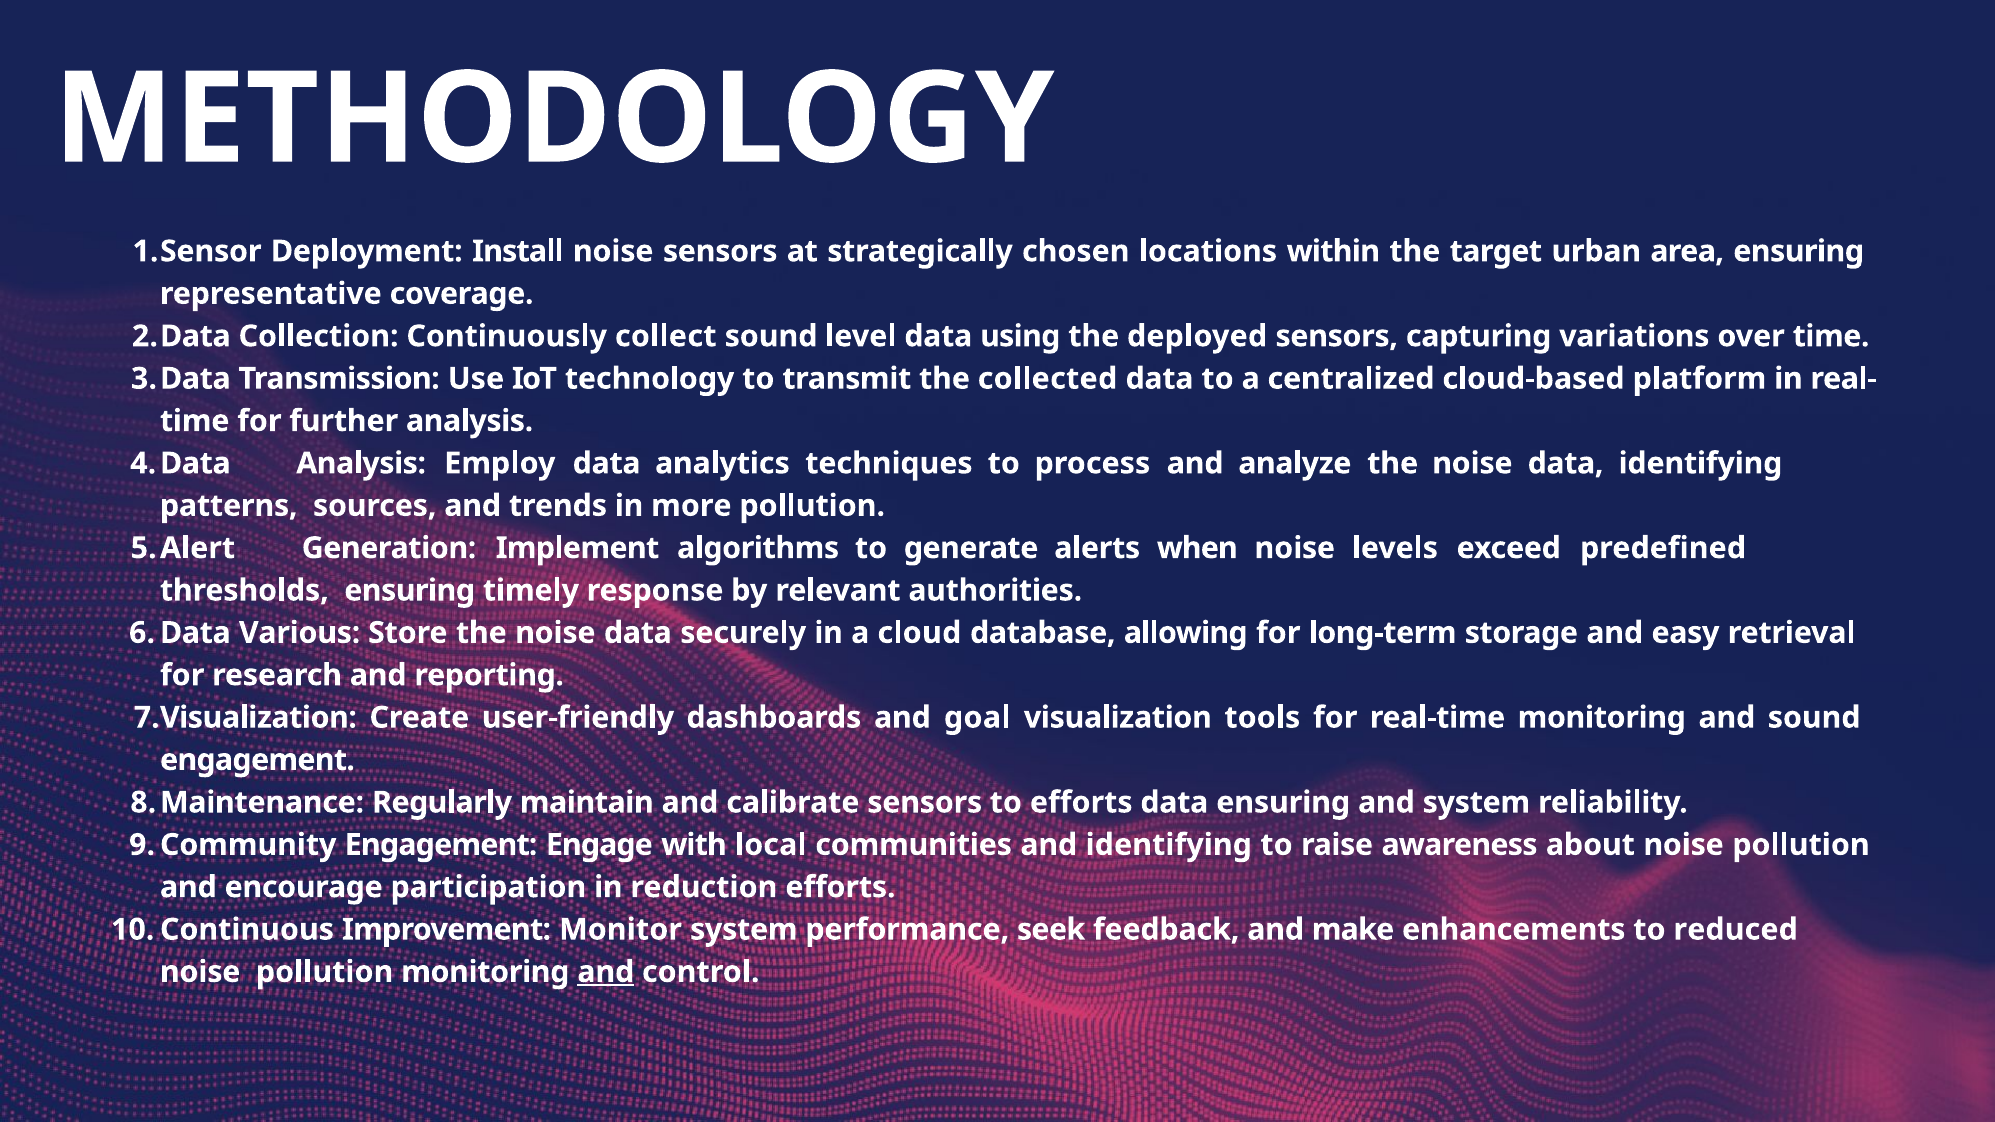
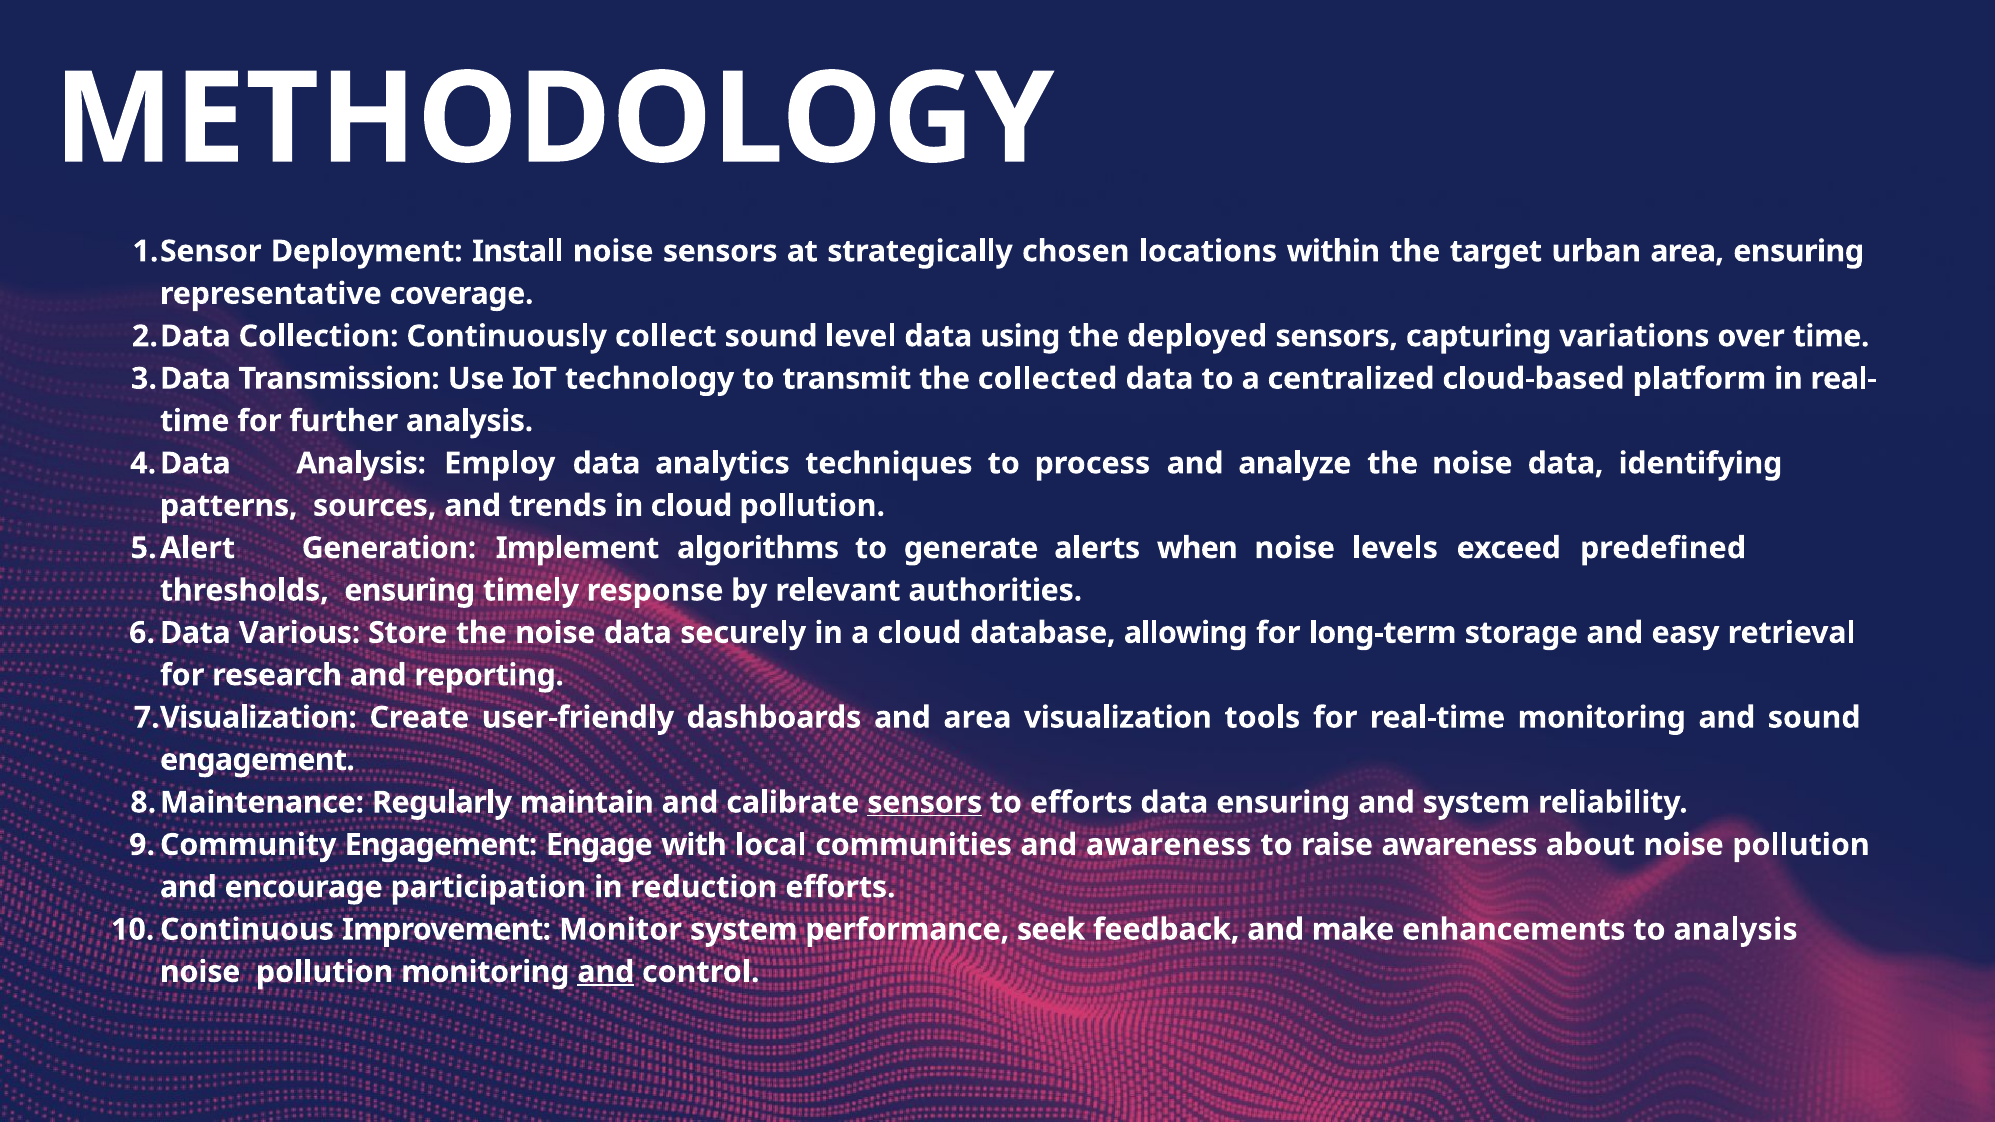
in more: more -> cloud (692, 506)
and goal: goal -> area (977, 718)
sensors underline: none -> present (925, 803)
and identifying: identifying -> awareness (1169, 845)
to reduced: reduced -> analysis (1736, 930)
